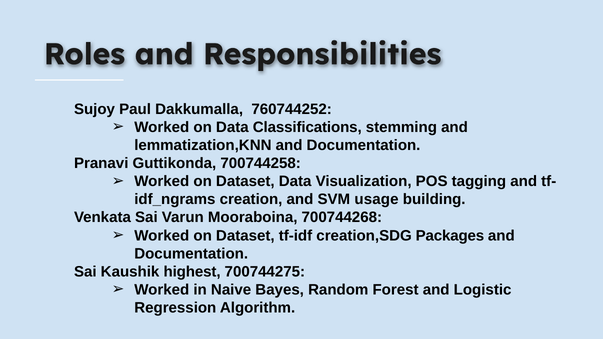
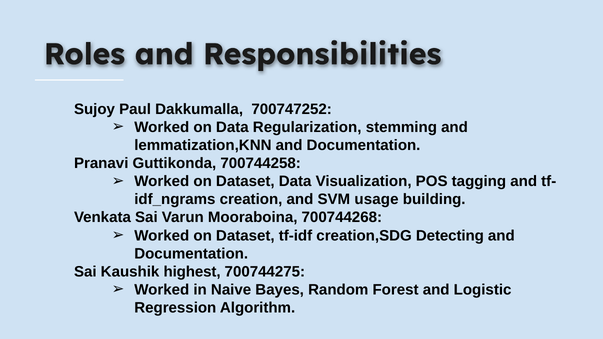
760744252: 760744252 -> 700747252 (292, 109)
Classifications: Classifications -> Regularization (307, 127)
Packages: Packages -> Detecting (450, 236)
